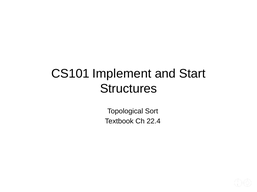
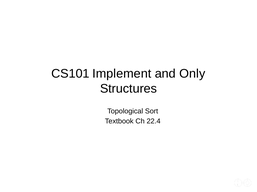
Start: Start -> Only (192, 74)
